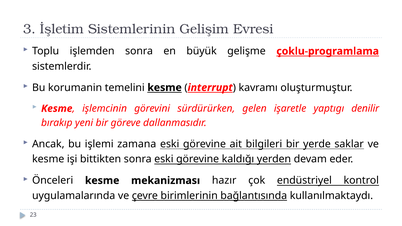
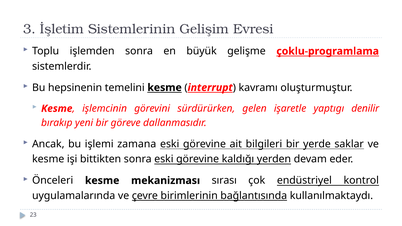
koruma: koruma -> hepsine (67, 88)
hazır: hazır -> sırası (224, 181)
